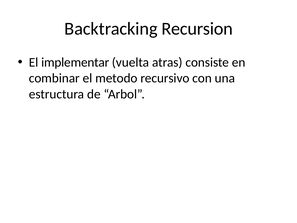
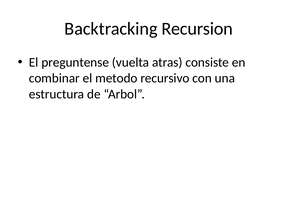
implementar: implementar -> preguntense (75, 62)
